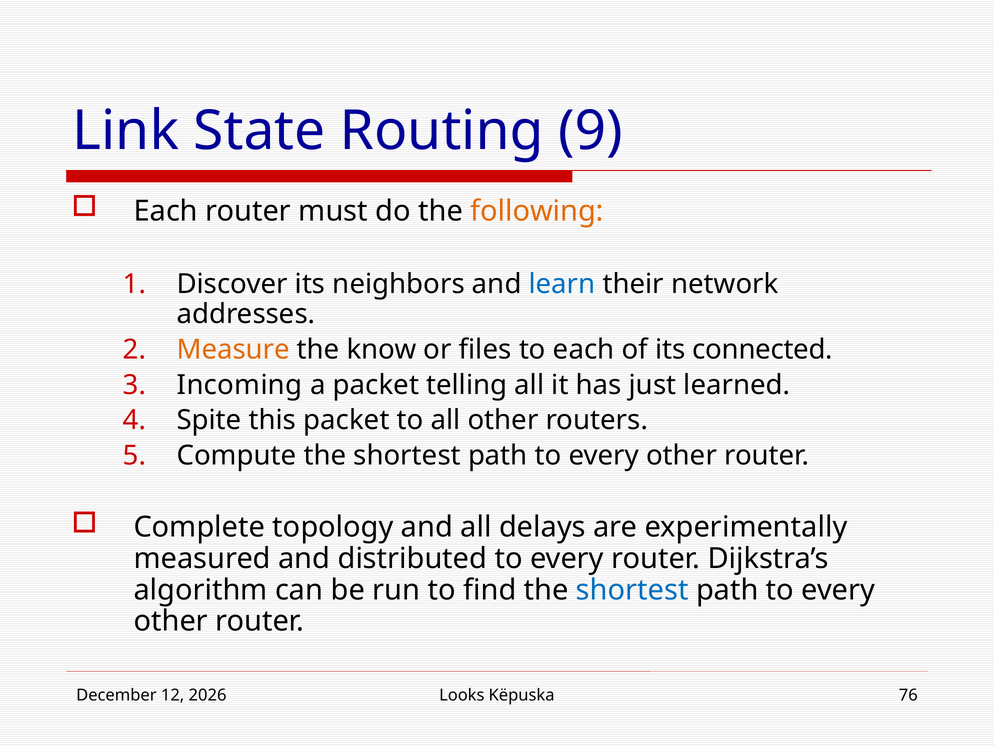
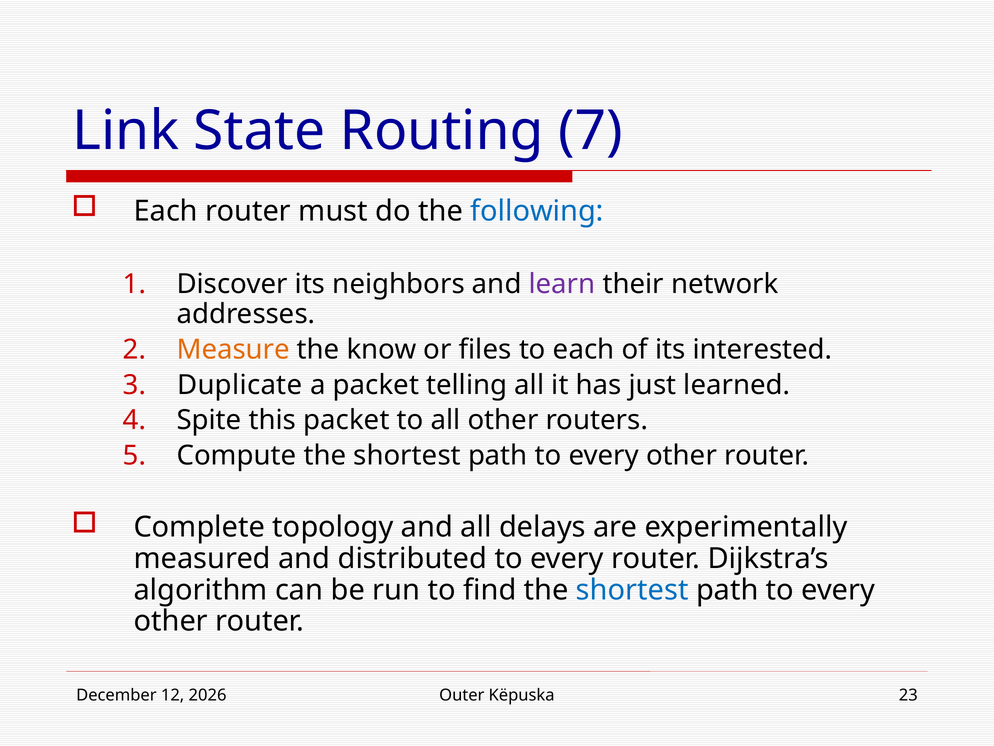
9: 9 -> 7 (590, 131)
following colour: orange -> blue (537, 211)
learn colour: blue -> purple (562, 284)
connected: connected -> interested (762, 349)
Incoming: Incoming -> Duplicate (240, 385)
Looks: Looks -> Outer (462, 695)
76: 76 -> 23 (908, 695)
